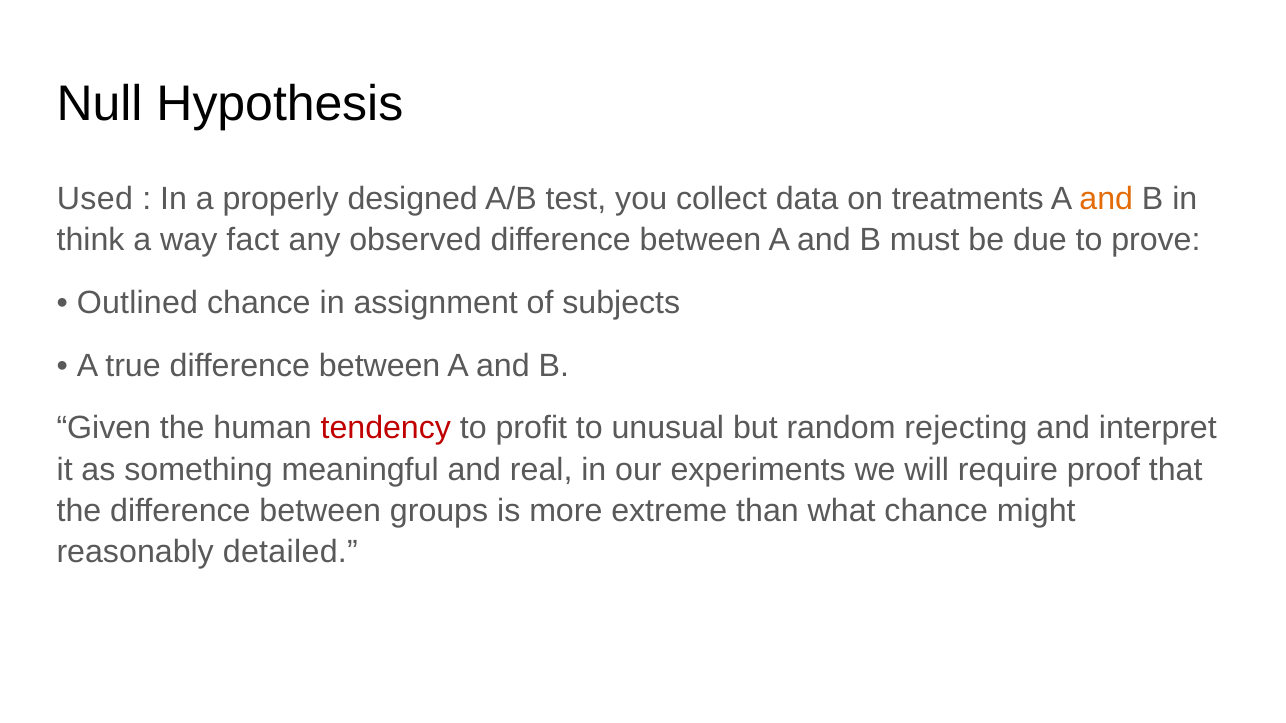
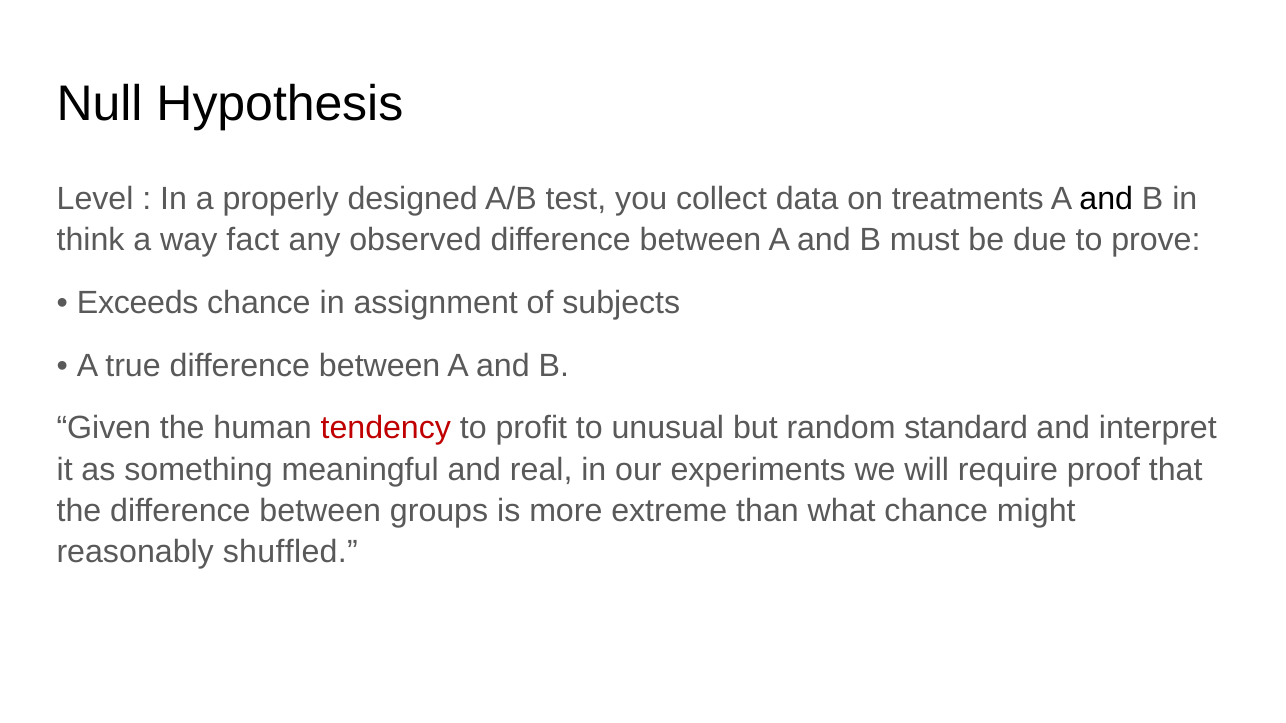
Used: Used -> Level (95, 199)
and colour: orange -> black (1106, 199)
Outlined: Outlined -> Exceeds (138, 303)
rejecting: rejecting -> standard (966, 429)
detailed: detailed -> shuffled (290, 553)
